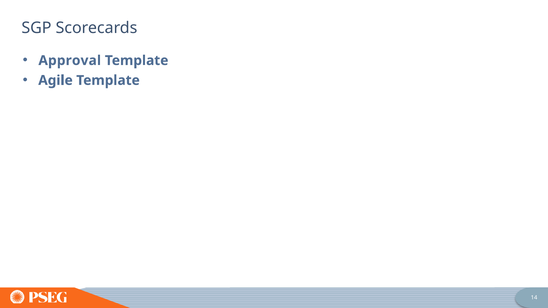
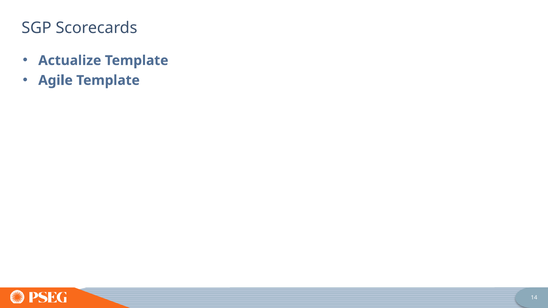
Approval: Approval -> Actualize (70, 61)
